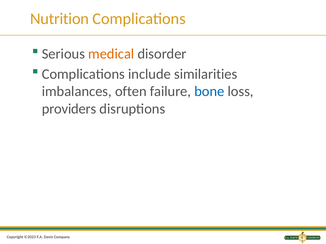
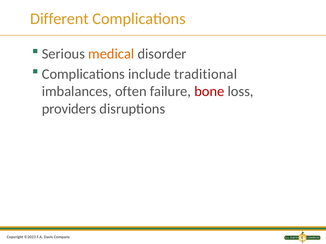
Nutrition: Nutrition -> Different (60, 19)
similarities: similarities -> traditional (206, 74)
bone colour: blue -> red (209, 92)
